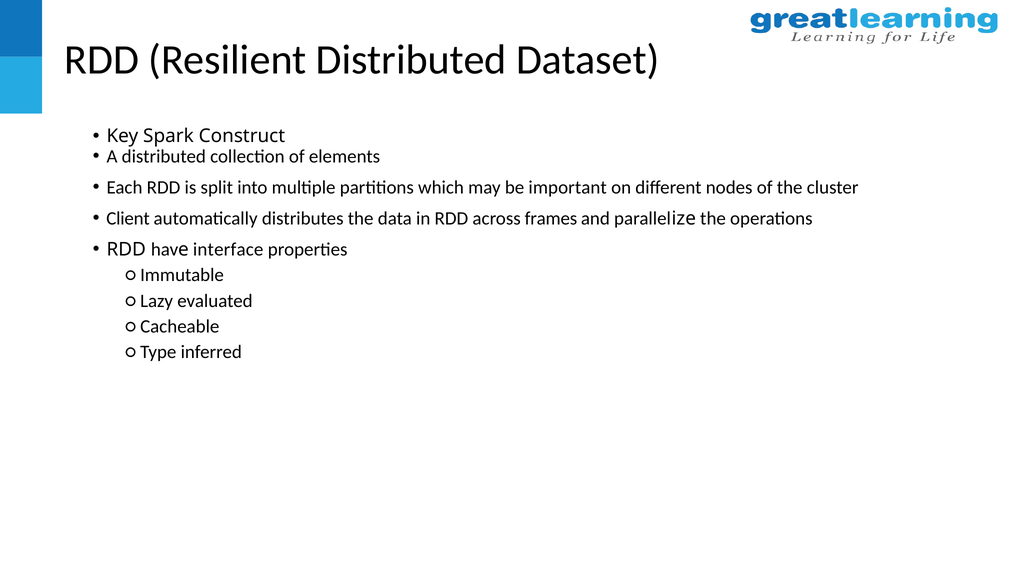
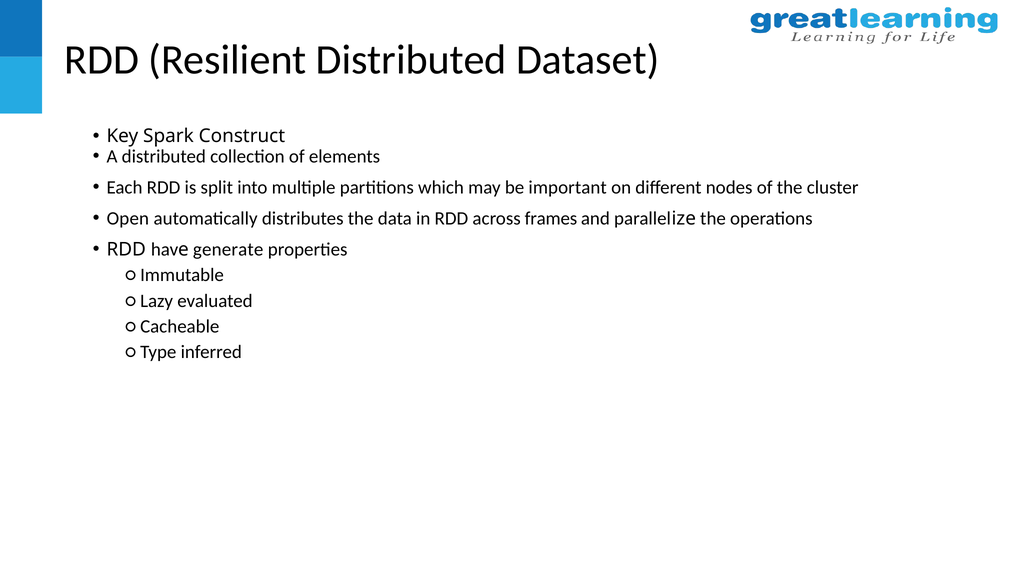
Client: Client -> Open (128, 219)
interface: interface -> generate (228, 250)
